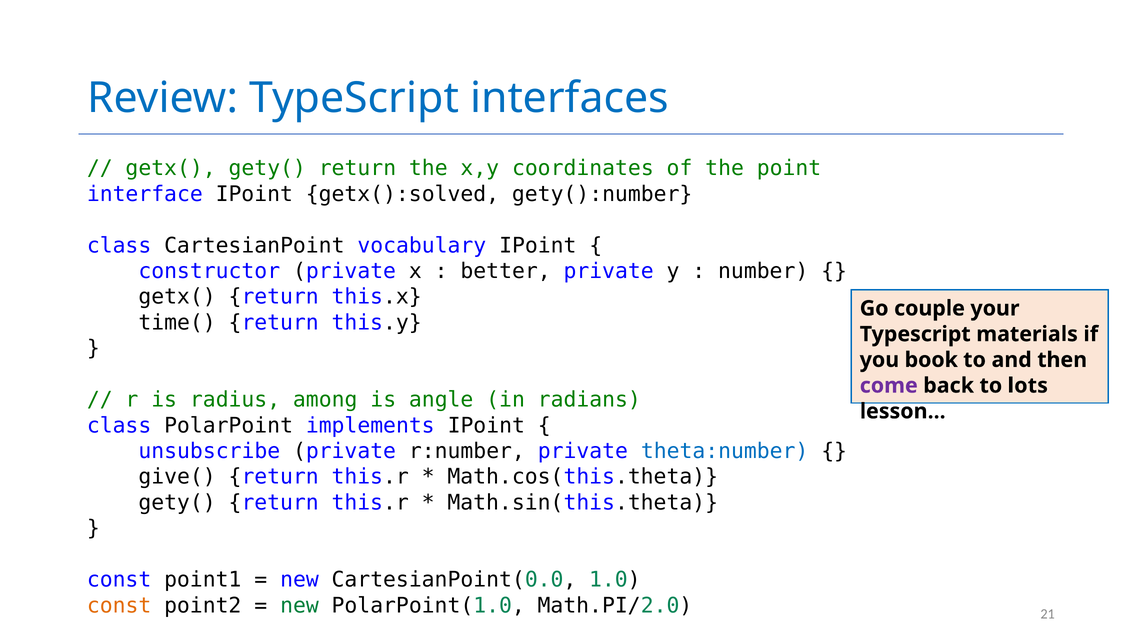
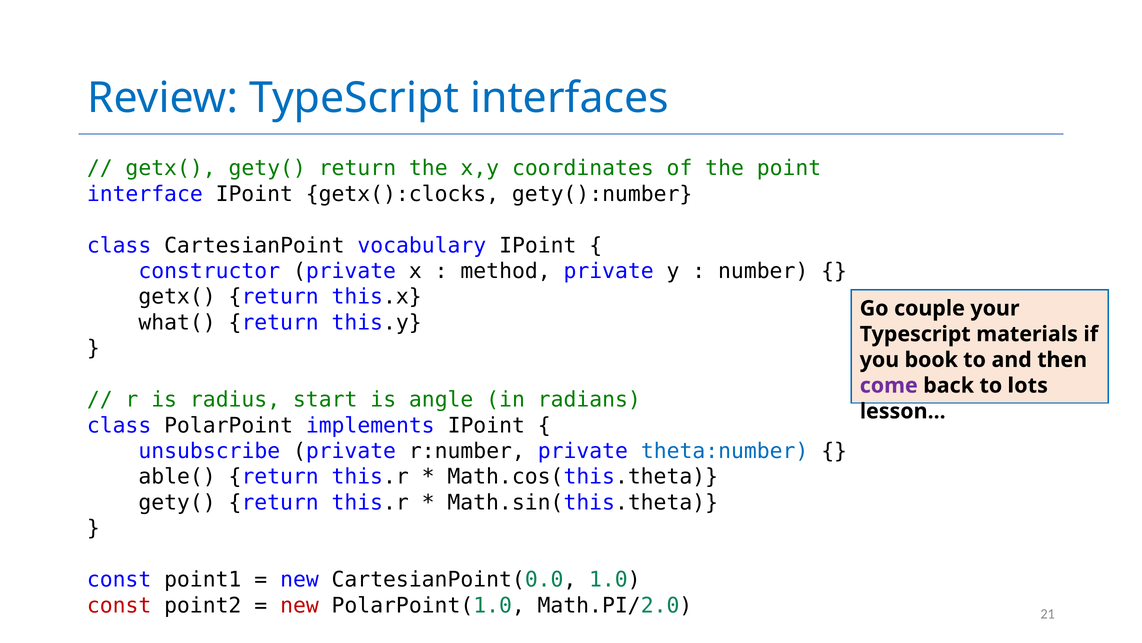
getx():solved: getx():solved -> getx():clocks (402, 194)
better: better -> method (506, 271)
time(: time( -> what( (177, 322)
among: among -> start (325, 399)
give(: give( -> able( (177, 476)
const colour: orange -> red (119, 605)
new colour: green -> red (300, 605)
